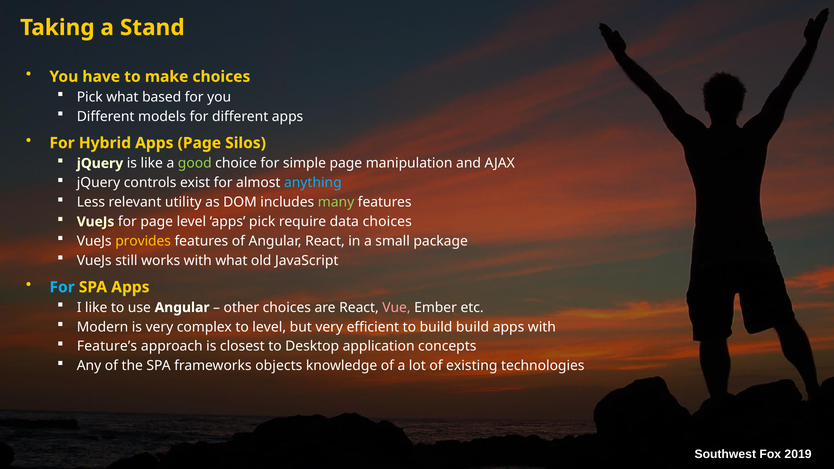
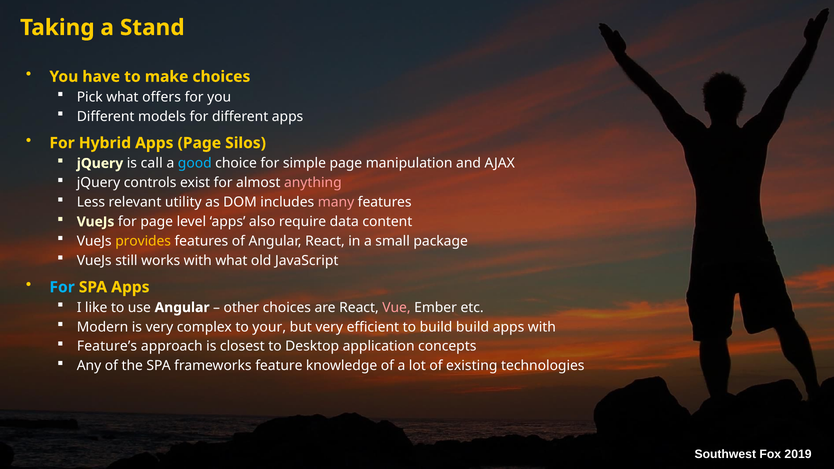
based: based -> offers (162, 97)
is like: like -> call (152, 163)
good colour: light green -> light blue (195, 163)
anything colour: light blue -> pink (313, 183)
many colour: light green -> pink (336, 202)
apps pick: pick -> also (262, 222)
data choices: choices -> content (387, 222)
to level: level -> your (269, 327)
objects: objects -> feature (279, 366)
